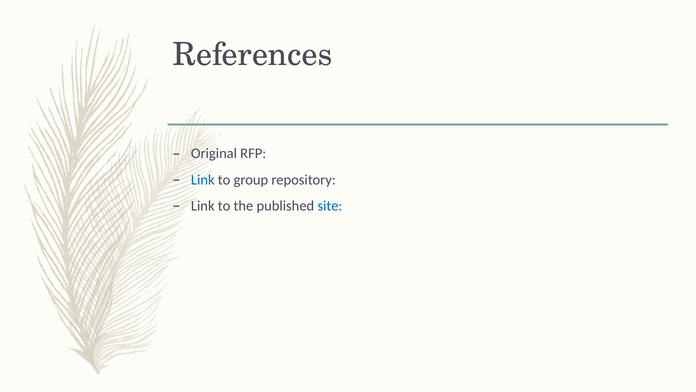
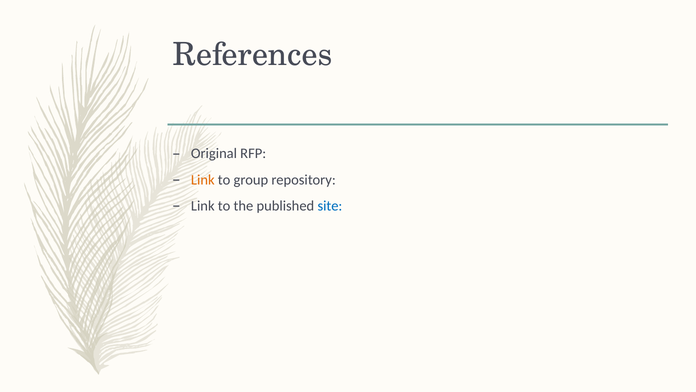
Link colour: blue -> orange (203, 179)
